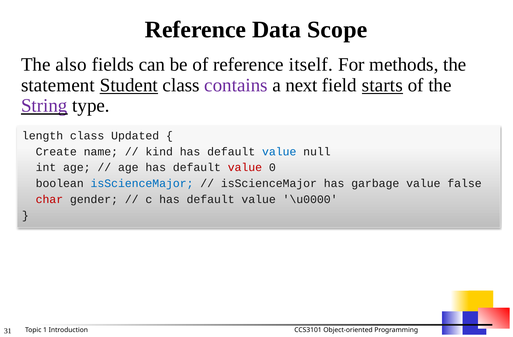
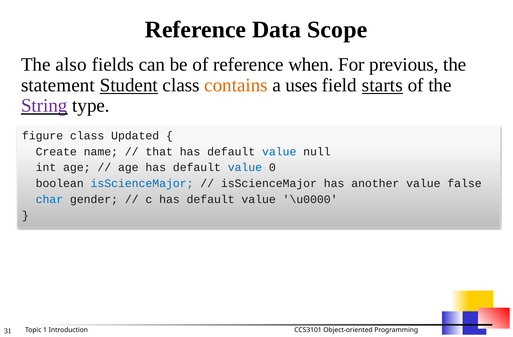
itself: itself -> when (311, 65)
methods: methods -> previous (404, 65)
contains colour: purple -> orange (236, 85)
next: next -> uses (301, 85)
length: length -> figure (43, 136)
kind: kind -> that (159, 152)
value colour: red -> blue (245, 168)
garbage: garbage -> another (375, 184)
char colour: red -> blue (49, 200)
